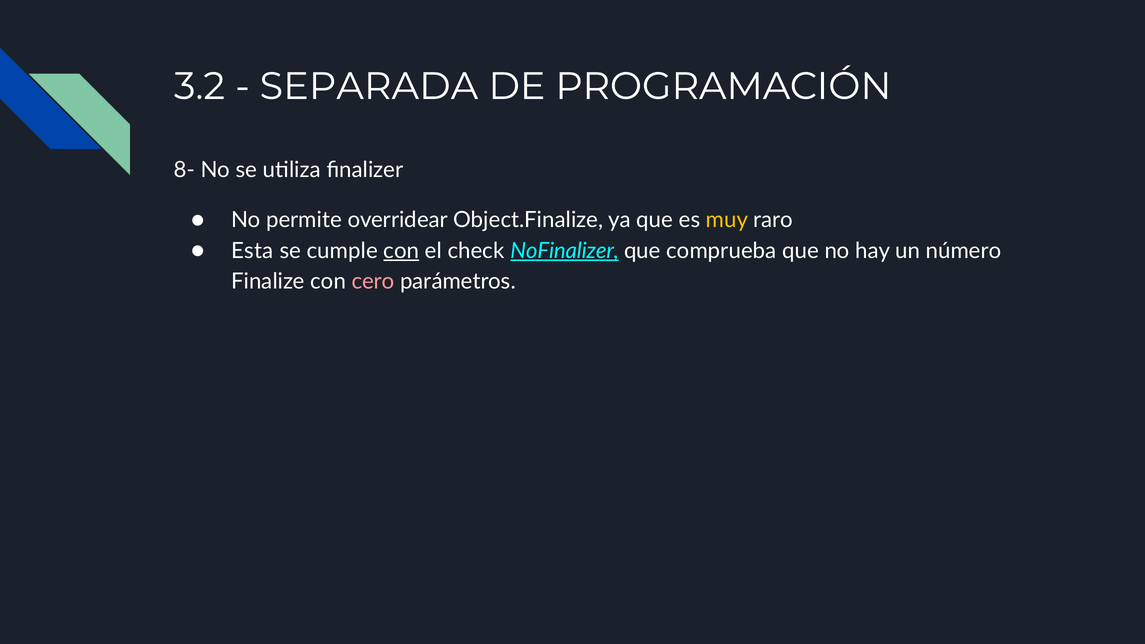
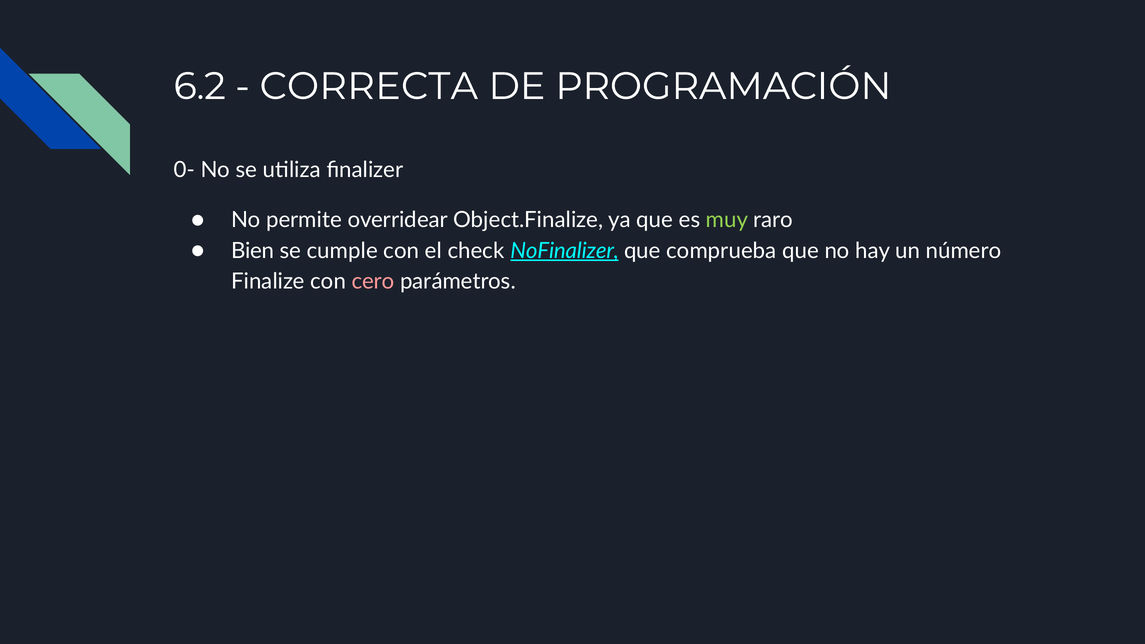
3.2: 3.2 -> 6.2 (200, 86)
SEPARADA: SEPARADA -> CORRECTA (369, 86)
8-: 8- -> 0- (184, 170)
muy colour: yellow -> light green (727, 220)
Esta: Esta -> Bien (253, 251)
con underline: present -> none (401, 251)
